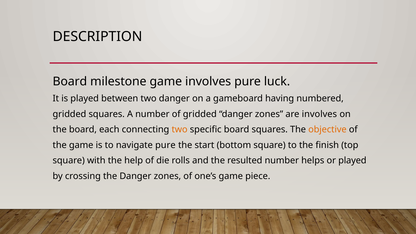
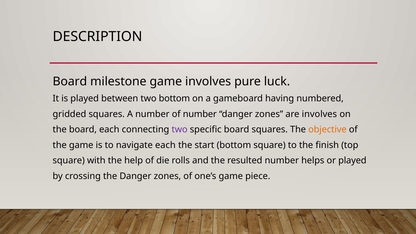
two danger: danger -> bottom (174, 99)
of gridded: gridded -> number (200, 114)
two colour: orange -> purple (180, 130)
navigate pure: pure -> each (165, 145)
